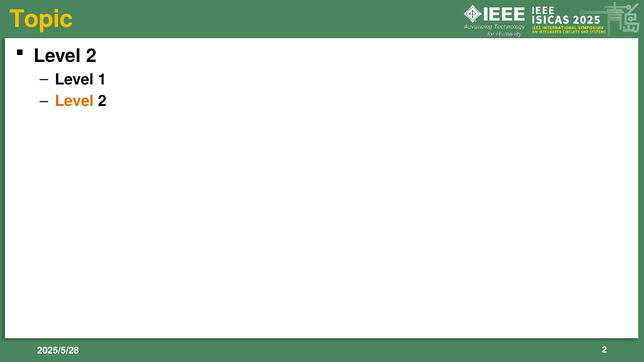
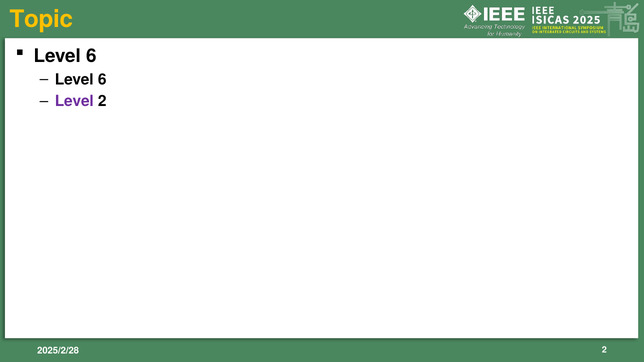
2: 2 -> 6 (91, 56)
1: 1 -> 6 (102, 80)
Level colour: orange -> purple (74, 101)
2025/5/28: 2025/5/28 -> 2025/2/28 (58, 351)
